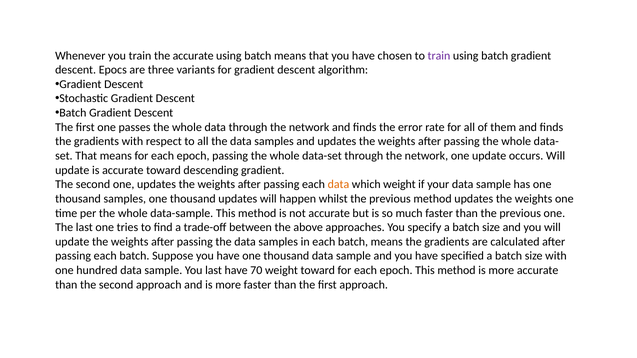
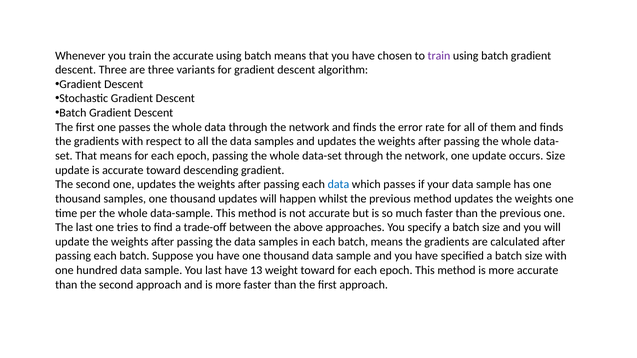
descent Epocs: Epocs -> Three (113, 70)
occurs Will: Will -> Size (556, 156)
data colour: orange -> blue (338, 185)
which weight: weight -> passes (399, 185)
70: 70 -> 13 (256, 271)
